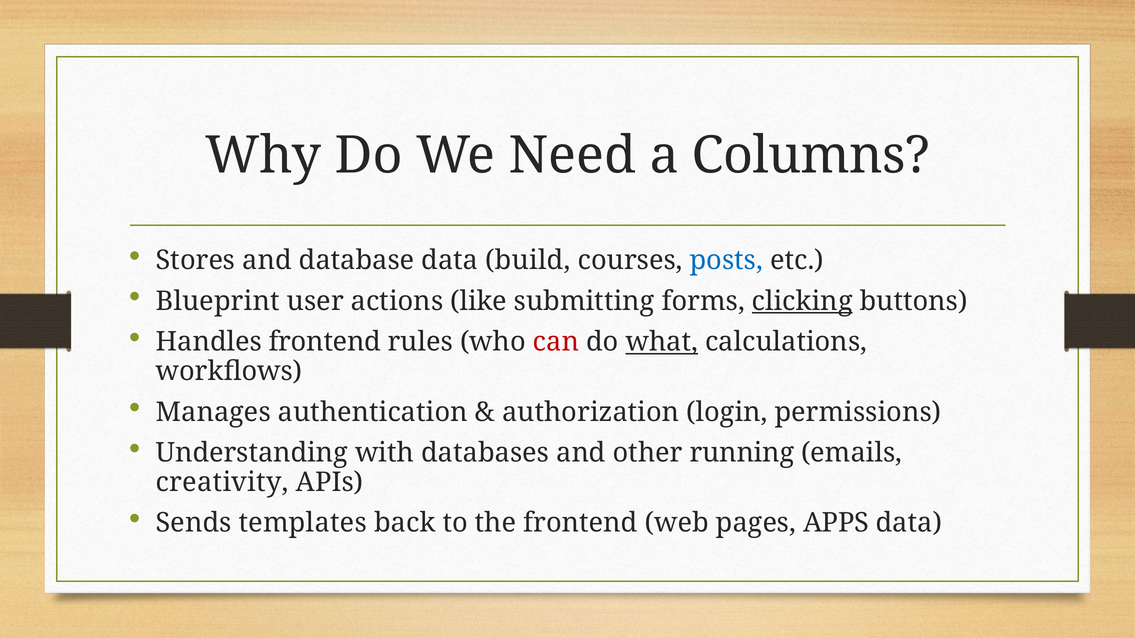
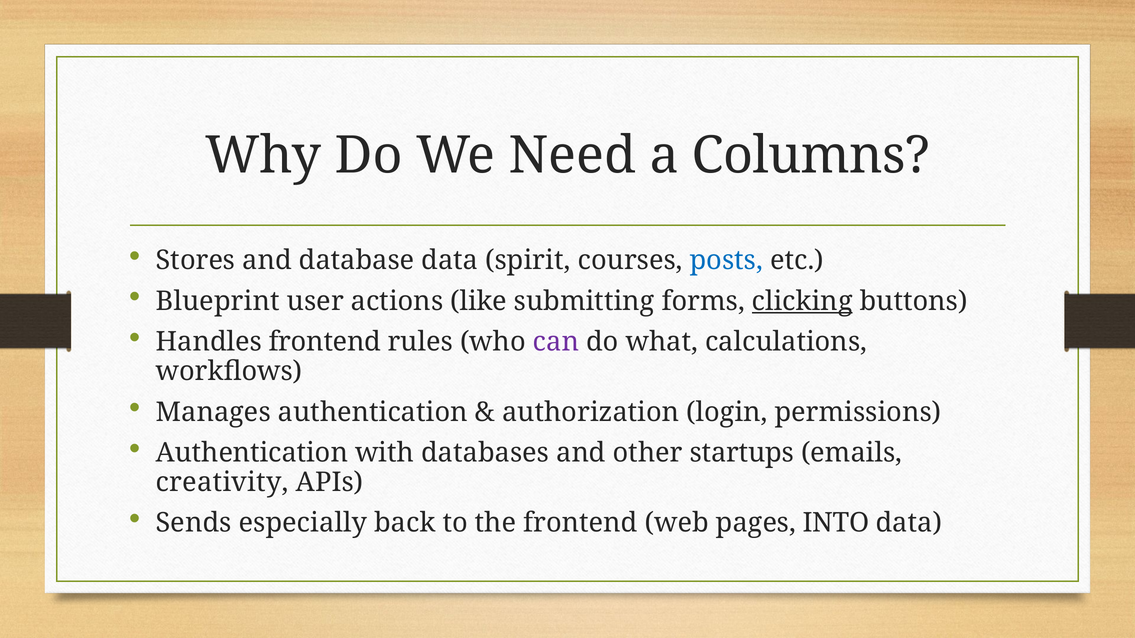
build: build -> spirit (528, 261)
can colour: red -> purple (556, 342)
what underline: present -> none (662, 342)
Understanding: Understanding -> Authentication (252, 453)
running: running -> startups (742, 453)
templates: templates -> especially (303, 523)
APPS: APPS -> INTO (836, 523)
